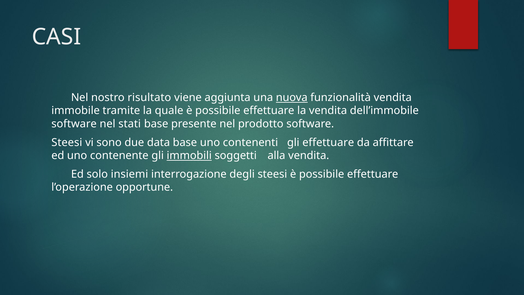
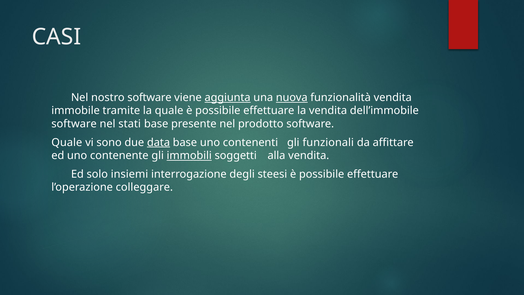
nostro risultato: risultato -> software (149, 98)
aggiunta underline: none -> present (228, 98)
Steesi: Steesi -> Quale (67, 142)
data underline: none -> present (159, 142)
gli effettuare: effettuare -> funzionali (328, 142)
opportune: opportune -> colleggare (144, 187)
